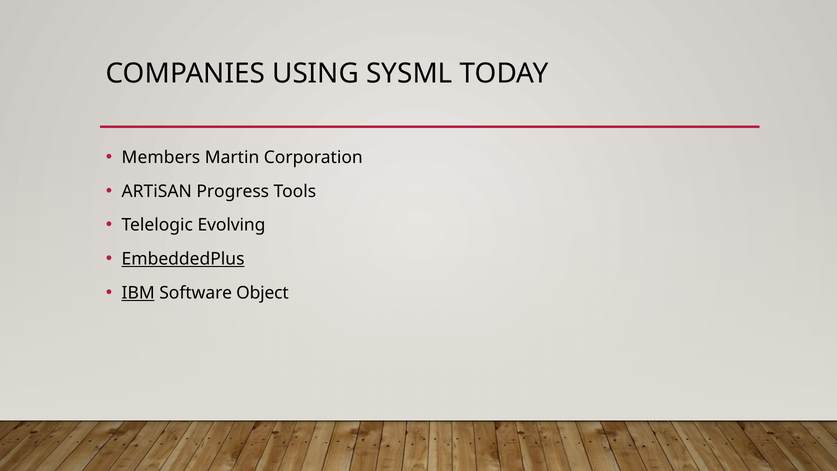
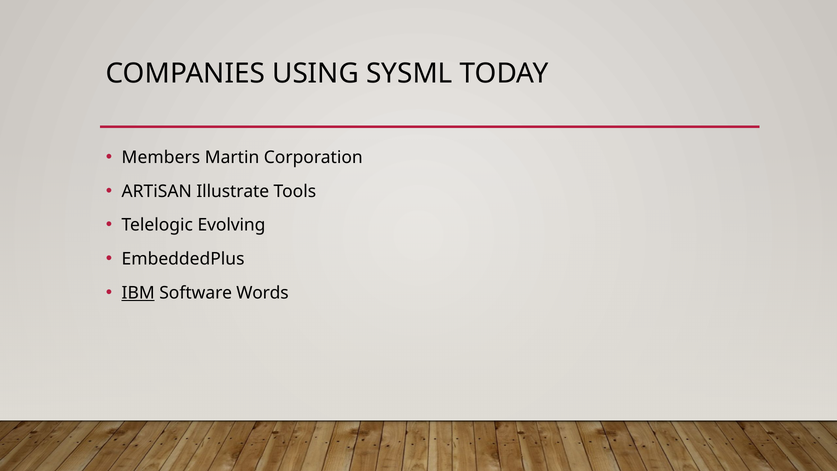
Progress: Progress -> Illustrate (233, 191)
EmbeddedPlus underline: present -> none (183, 259)
Object: Object -> Words (262, 293)
